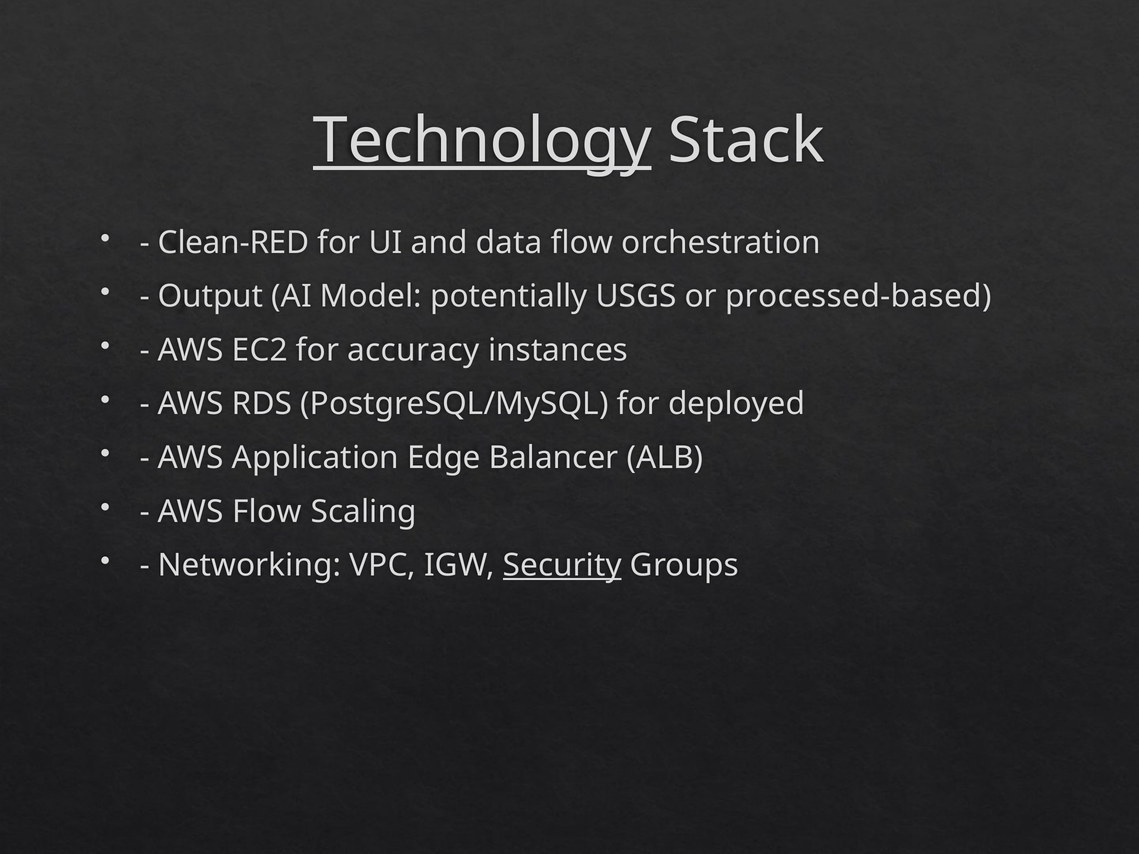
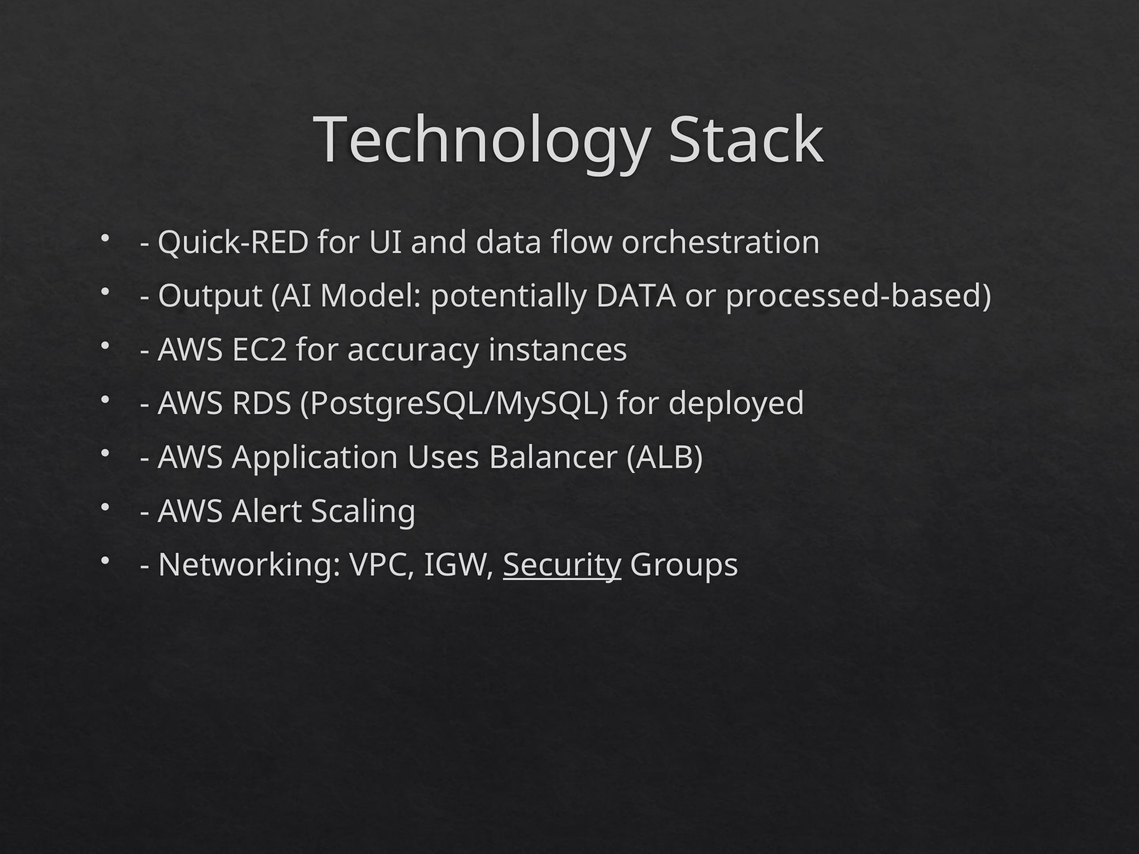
Technology underline: present -> none (482, 141)
Clean-RED: Clean-RED -> Quick-RED (234, 243)
potentially USGS: USGS -> DATA (636, 296)
Edge: Edge -> Uses (444, 458)
AWS Flow: Flow -> Alert (267, 512)
